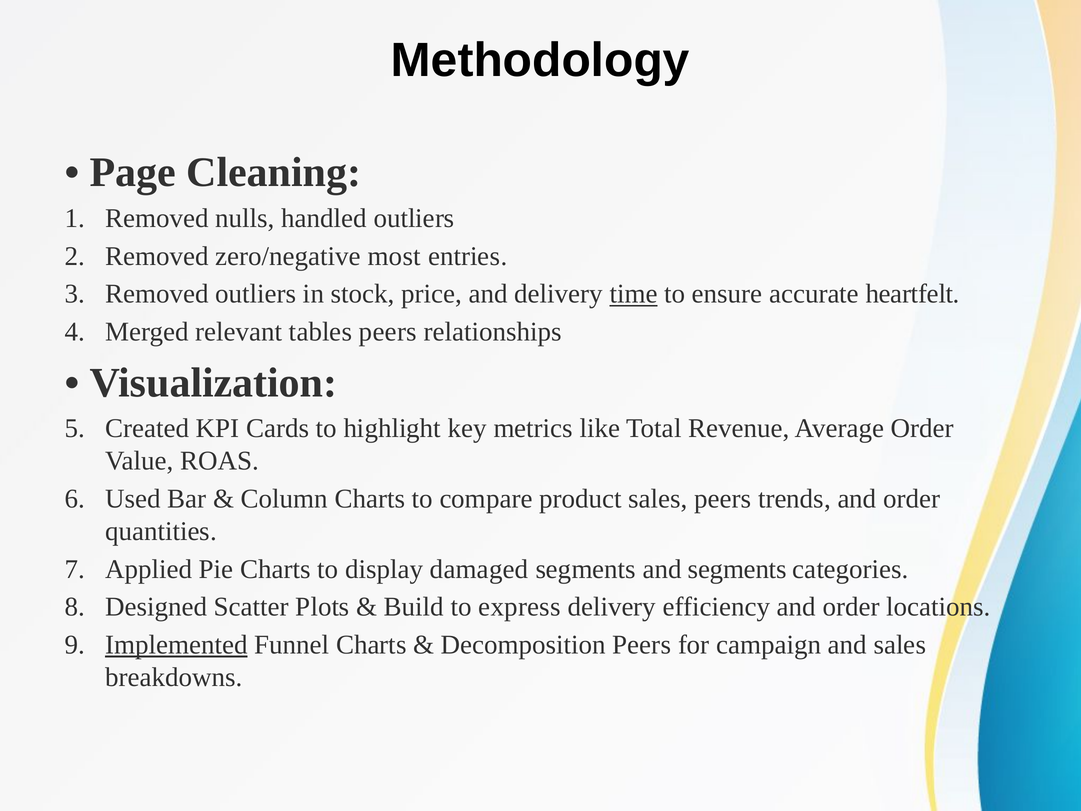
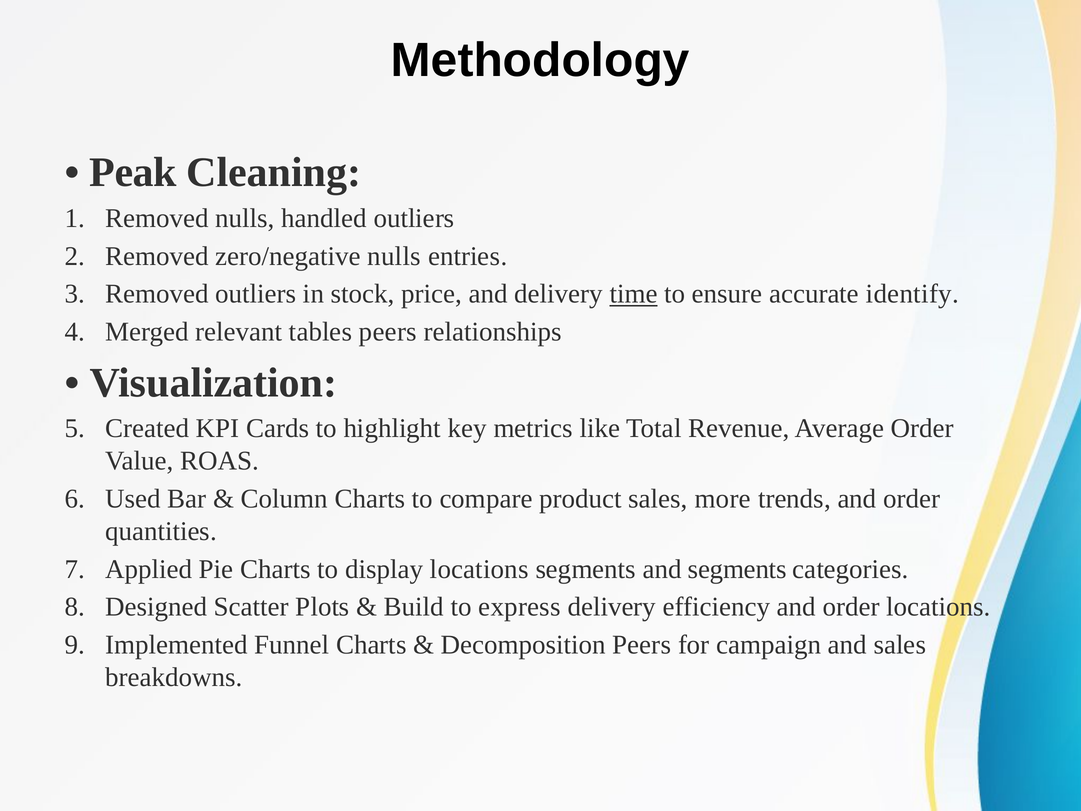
Page: Page -> Peak (133, 172)
zero/negative most: most -> nulls (394, 256)
heartfelt: heartfelt -> identify (912, 294)
sales peers: peers -> more (723, 499)
display damaged: damaged -> locations (479, 569)
Implemented underline: present -> none (176, 645)
